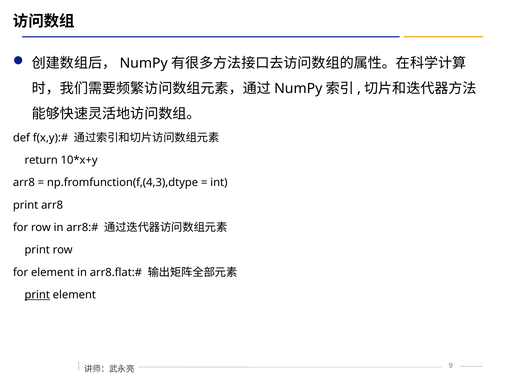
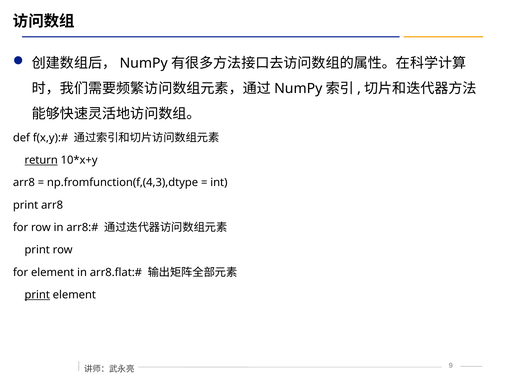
return underline: none -> present (41, 160)
